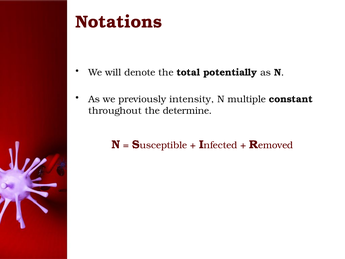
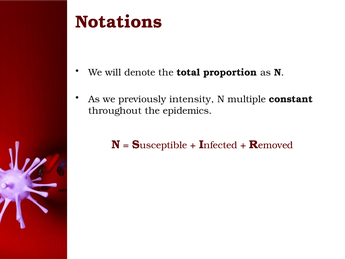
potentially: potentially -> proportion (230, 72)
determine: determine -> epidemics (187, 111)
